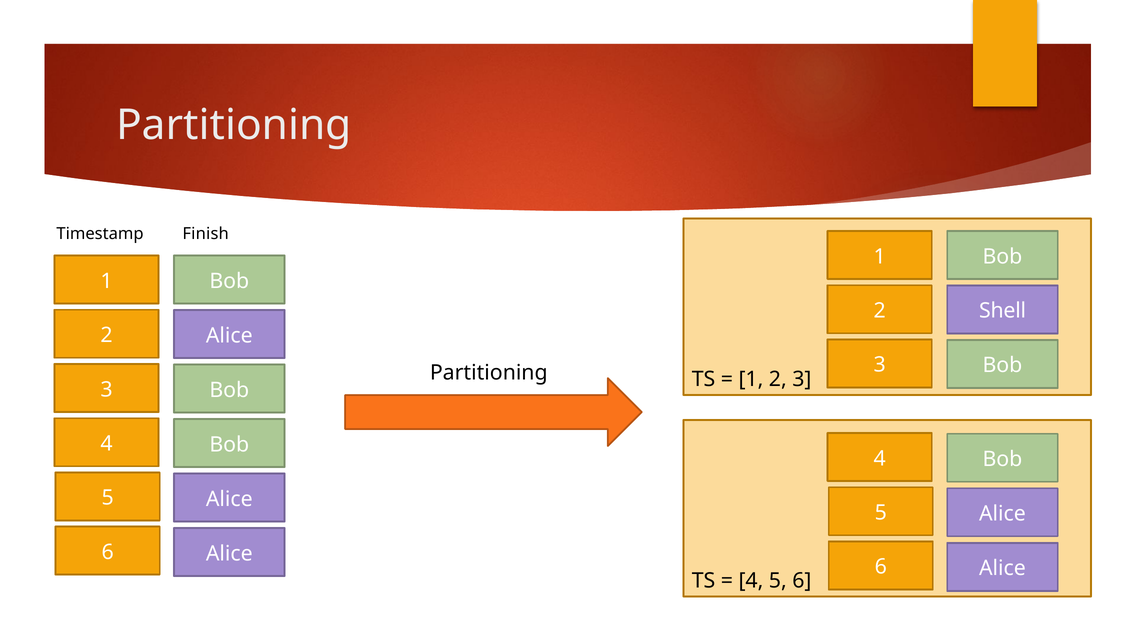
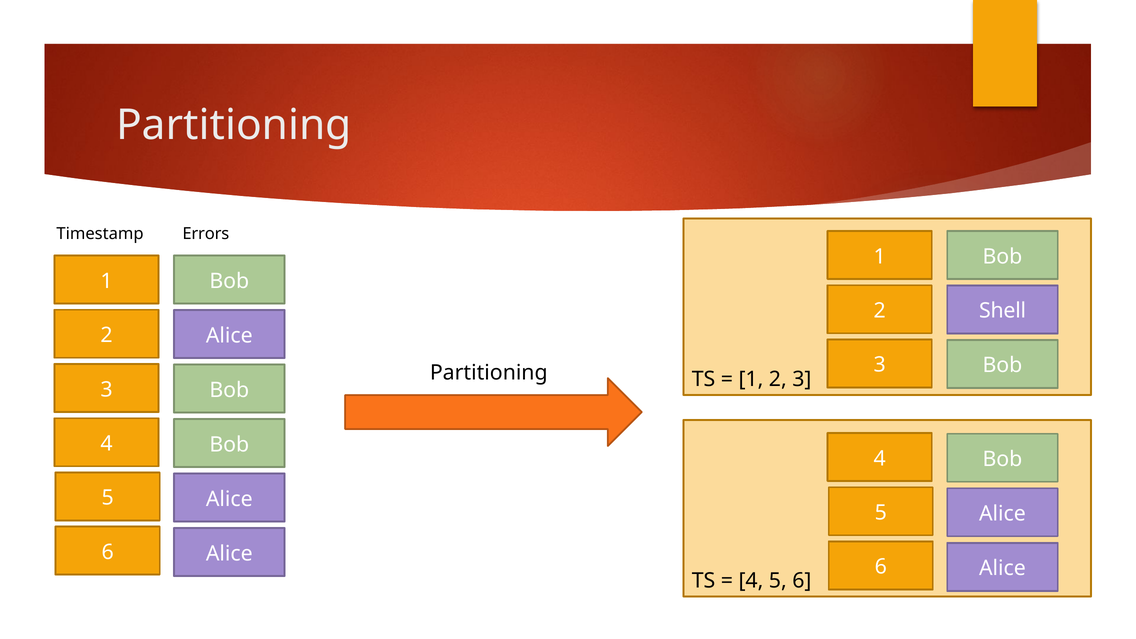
Finish: Finish -> Errors (206, 234)
